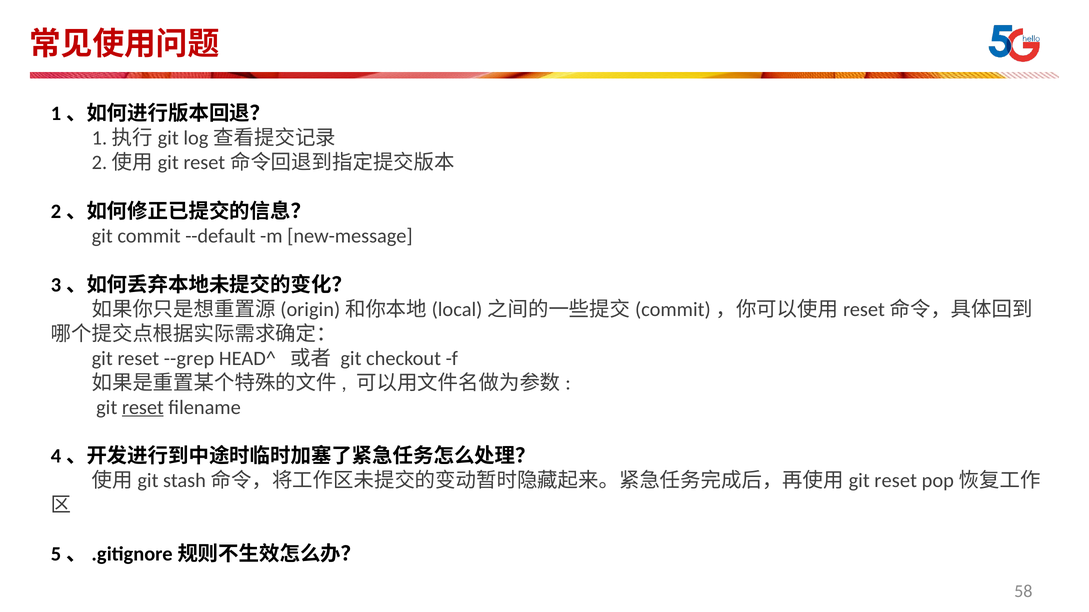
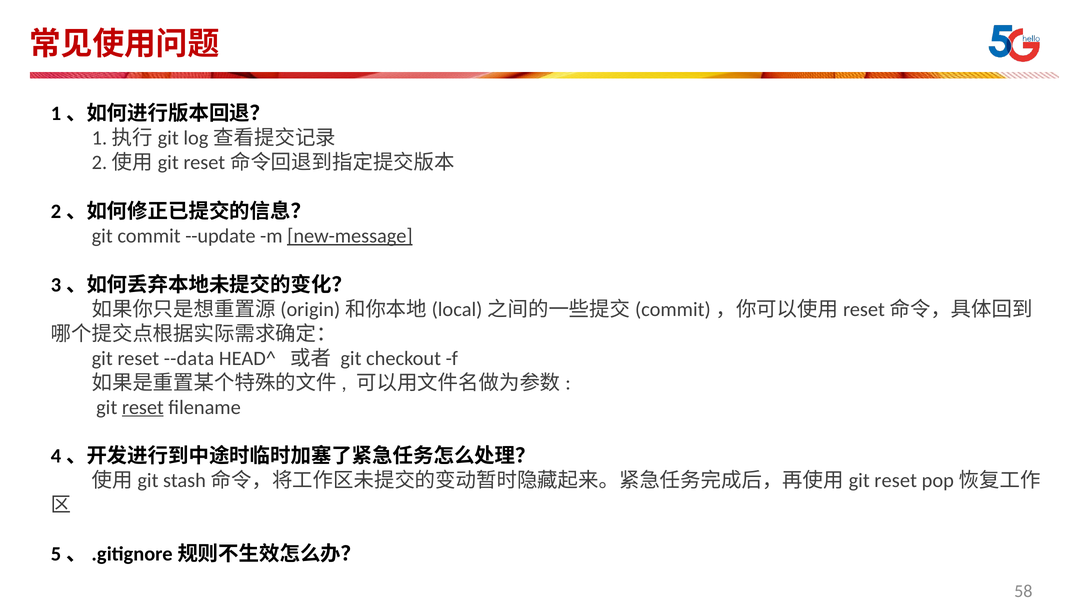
--default: --default -> --update (220, 236)
new-message underline: none -> present (350, 236)
--grep: --grep -> --data (189, 359)
